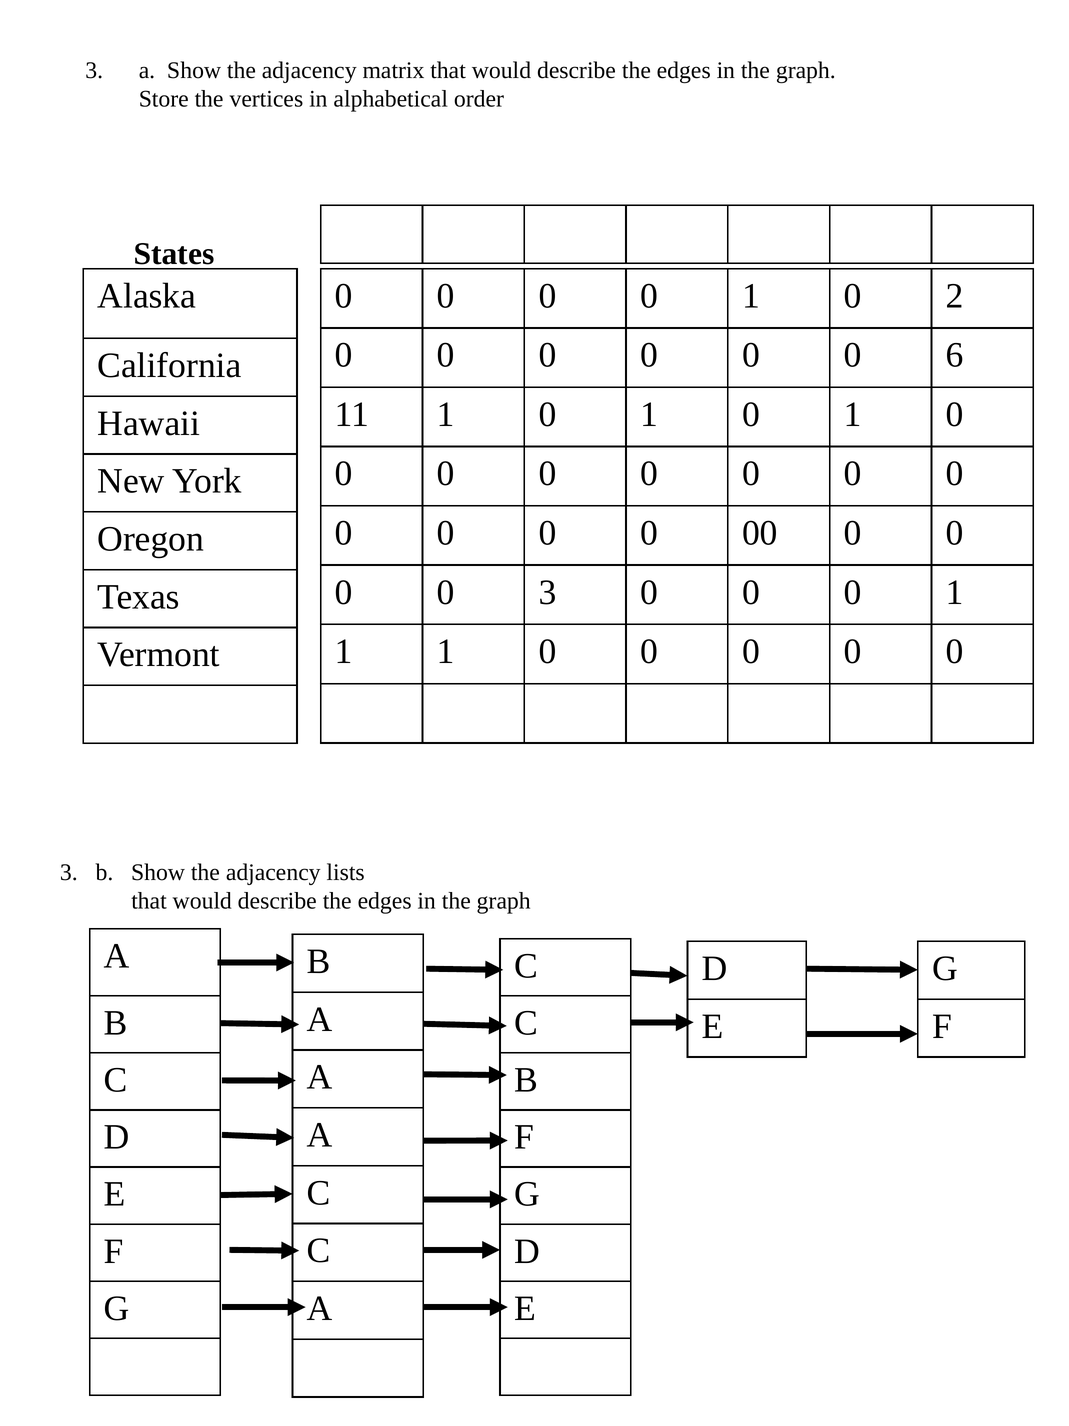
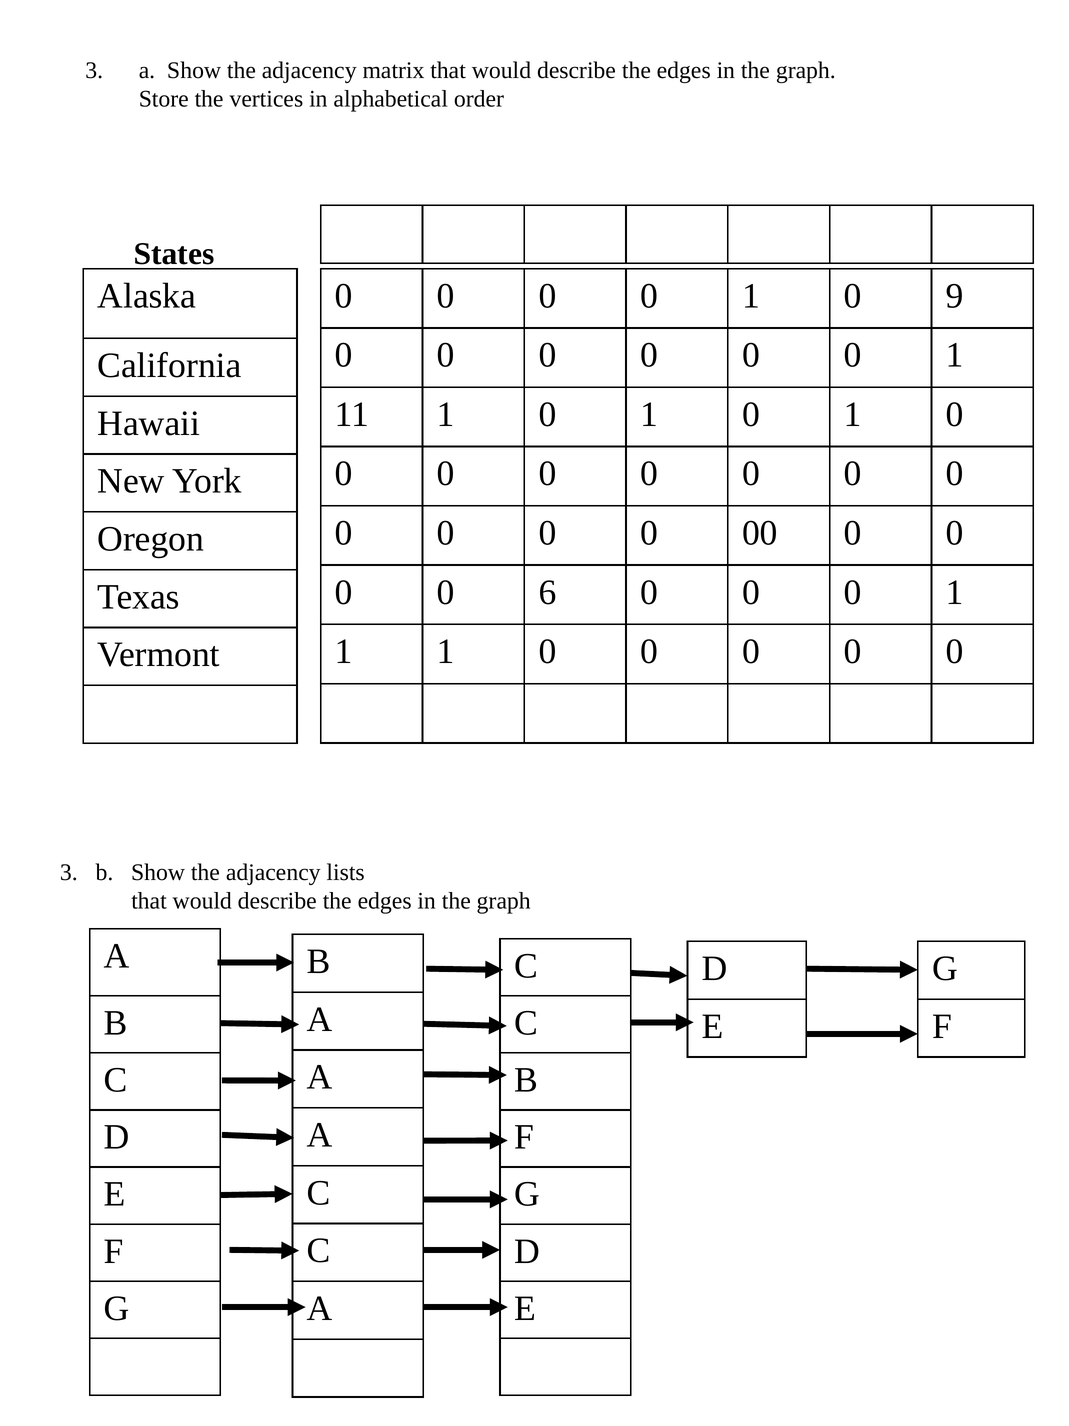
2: 2 -> 9 (955, 296)
6: 6 -> 1 (955, 355)
0 3: 3 -> 6 (547, 592)
